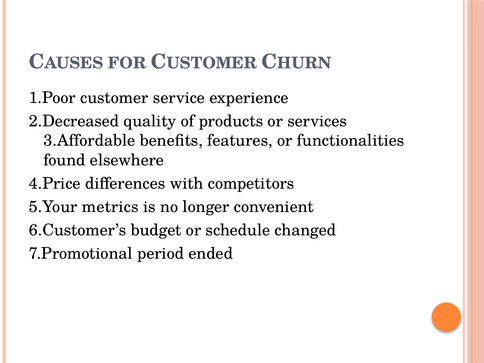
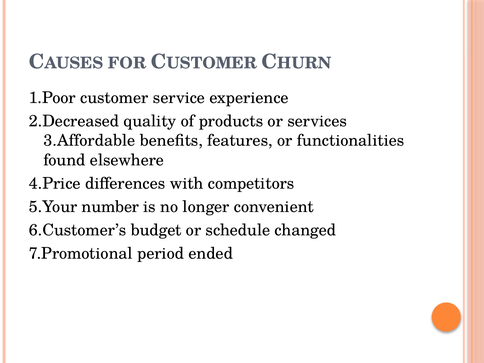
metrics: metrics -> number (110, 207)
